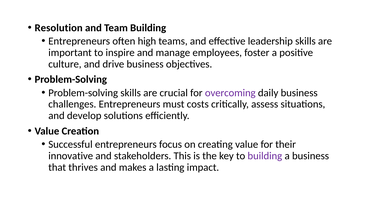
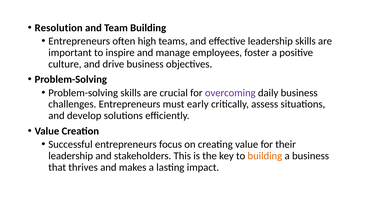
costs: costs -> early (198, 104)
innovative: innovative -> leadership (71, 156)
building colour: purple -> orange (265, 156)
